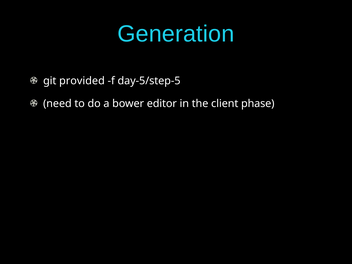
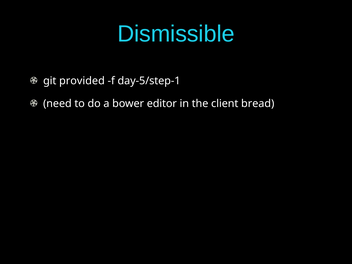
Generation: Generation -> Dismissible (176, 34)
day-5/step-5: day-5/step-5 -> day-5/step-1 (149, 81)
phase: phase -> bread (258, 104)
